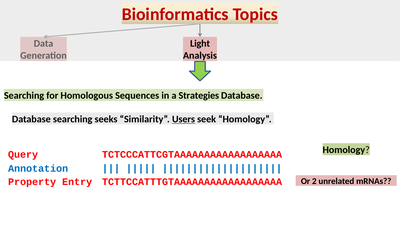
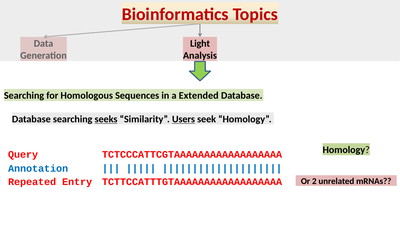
Strategies: Strategies -> Extended (199, 96)
seeks underline: none -> present (106, 119)
Property: Property -> Repeated (32, 182)
